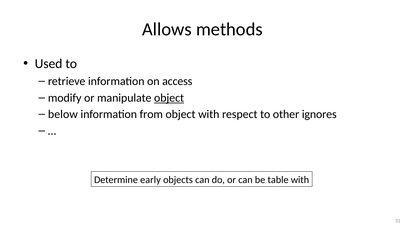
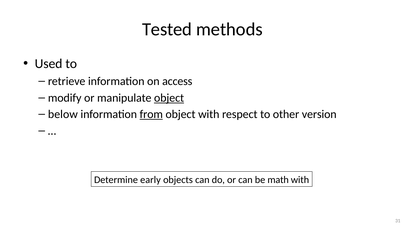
Allows: Allows -> Tested (167, 29)
from underline: none -> present (151, 114)
ignores: ignores -> version (319, 114)
table: table -> math (278, 180)
